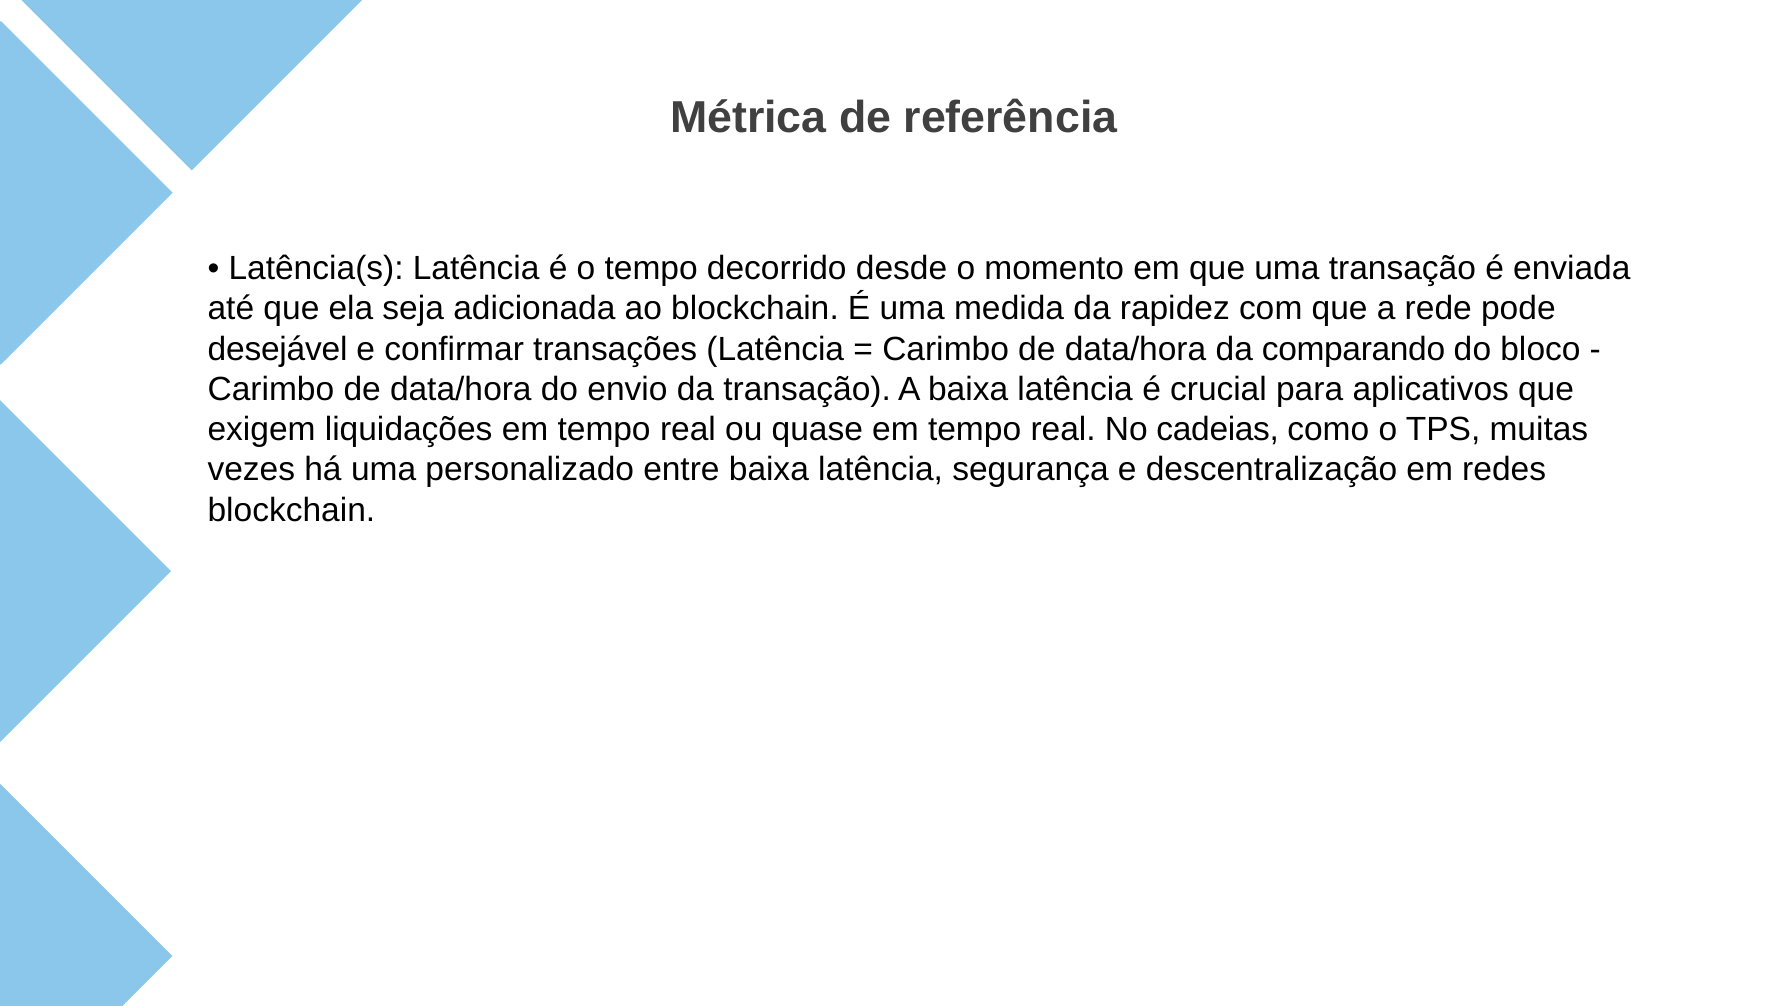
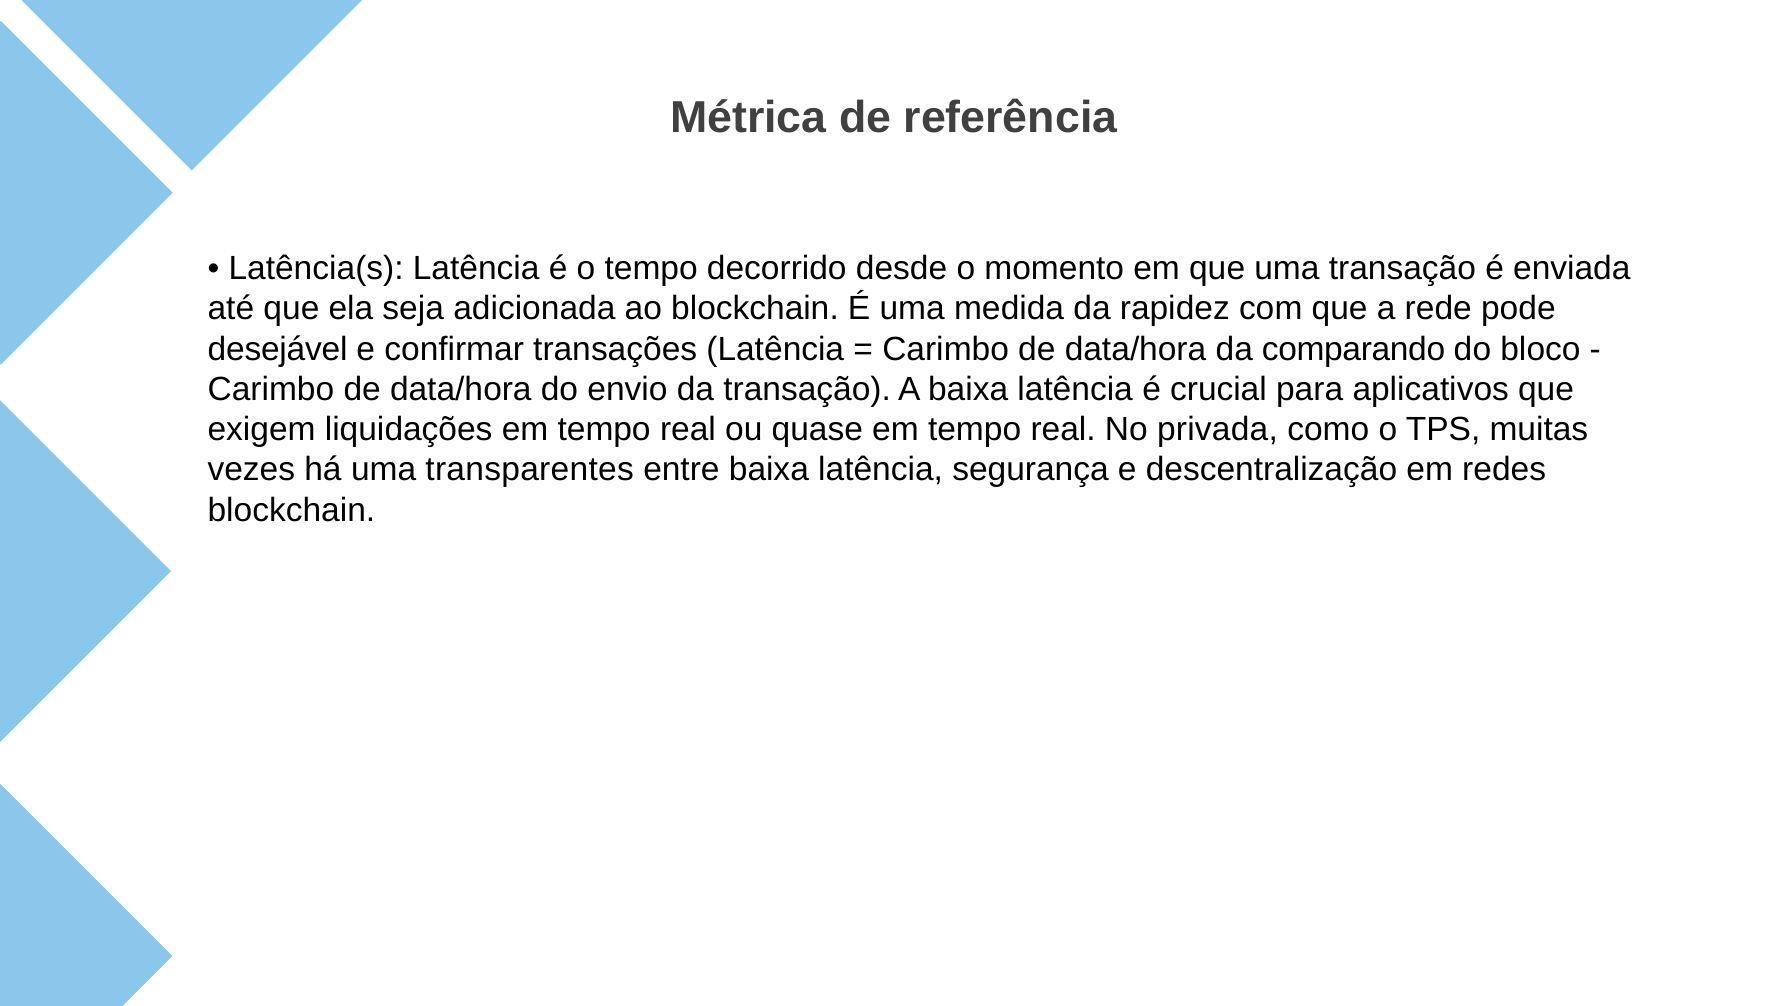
cadeias: cadeias -> privada (1217, 430)
personalizado: personalizado -> transparentes (530, 470)
